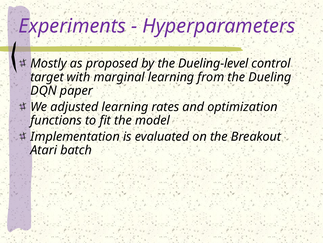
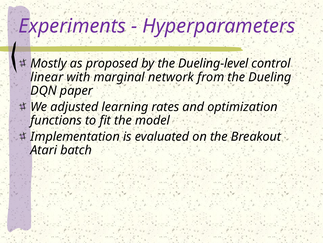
target: target -> linear (47, 77)
marginal learning: learning -> network (171, 77)
